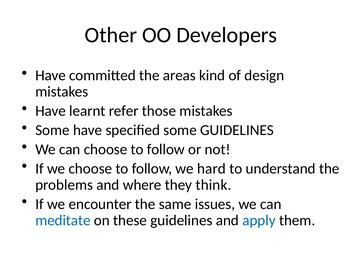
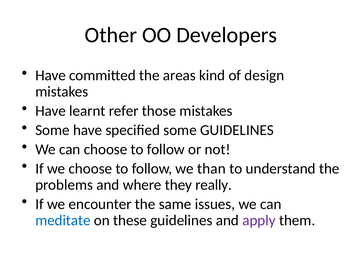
hard: hard -> than (211, 168)
think: think -> really (214, 185)
apply colour: blue -> purple (259, 220)
